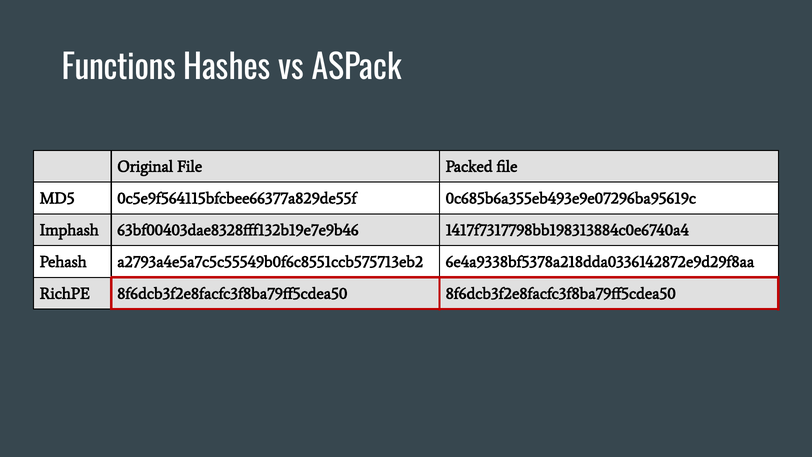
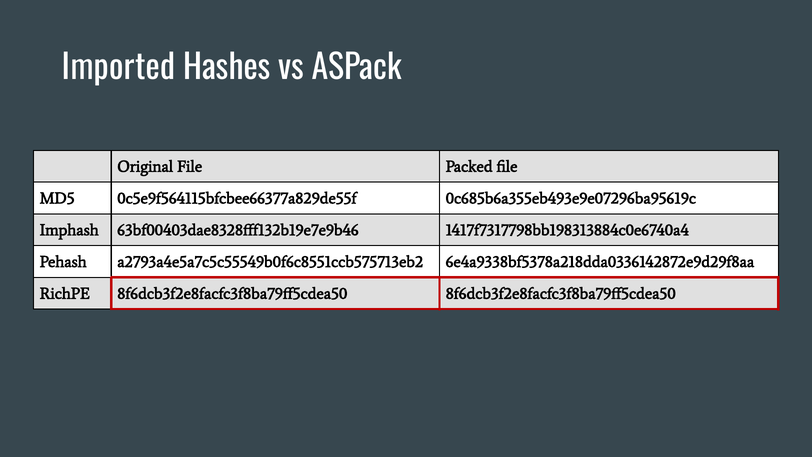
Functions: Functions -> Imported (119, 68)
